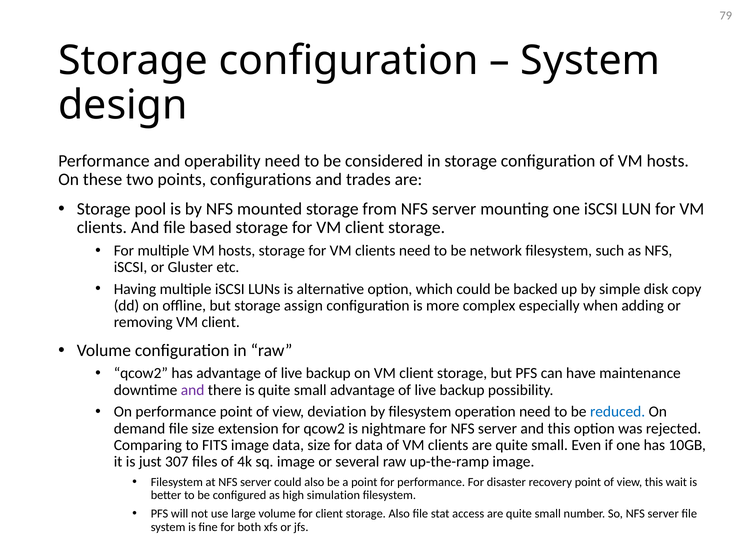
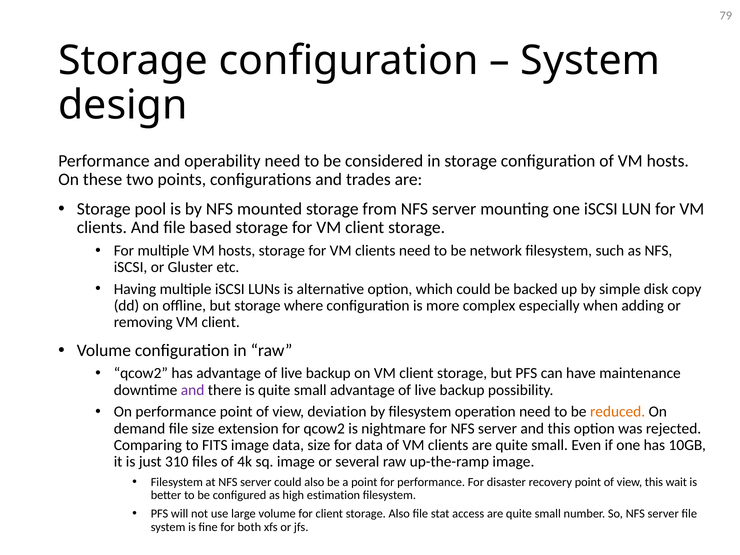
assign: assign -> where (304, 306)
reduced colour: blue -> orange (618, 412)
307: 307 -> 310 (177, 462)
simulation: simulation -> estimation (333, 495)
